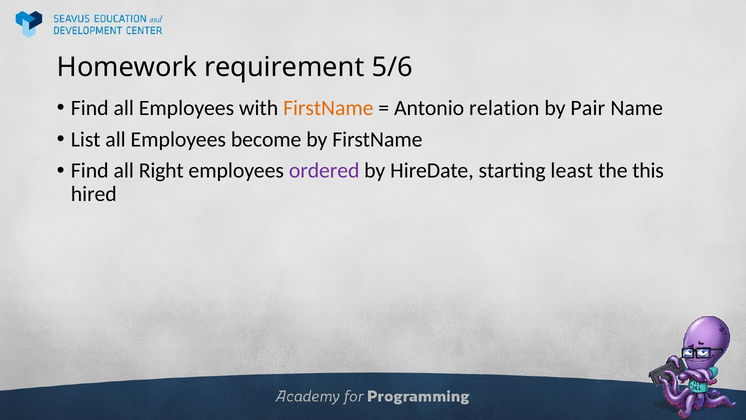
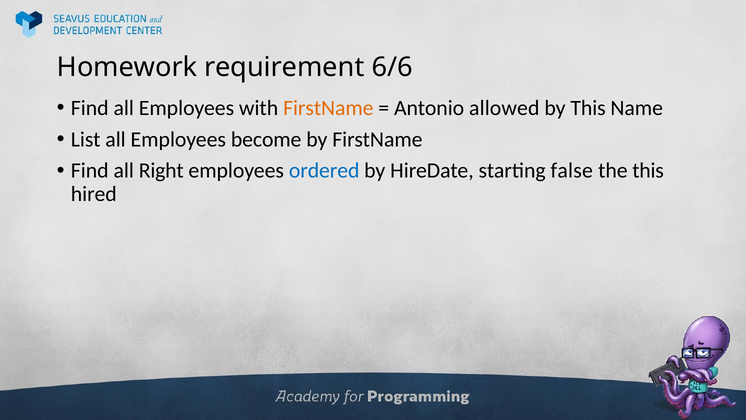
5/6: 5/6 -> 6/6 (392, 67)
relation: relation -> allowed (504, 108)
by Pair: Pair -> This (588, 108)
ordered colour: purple -> blue (324, 171)
least: least -> false (572, 171)
